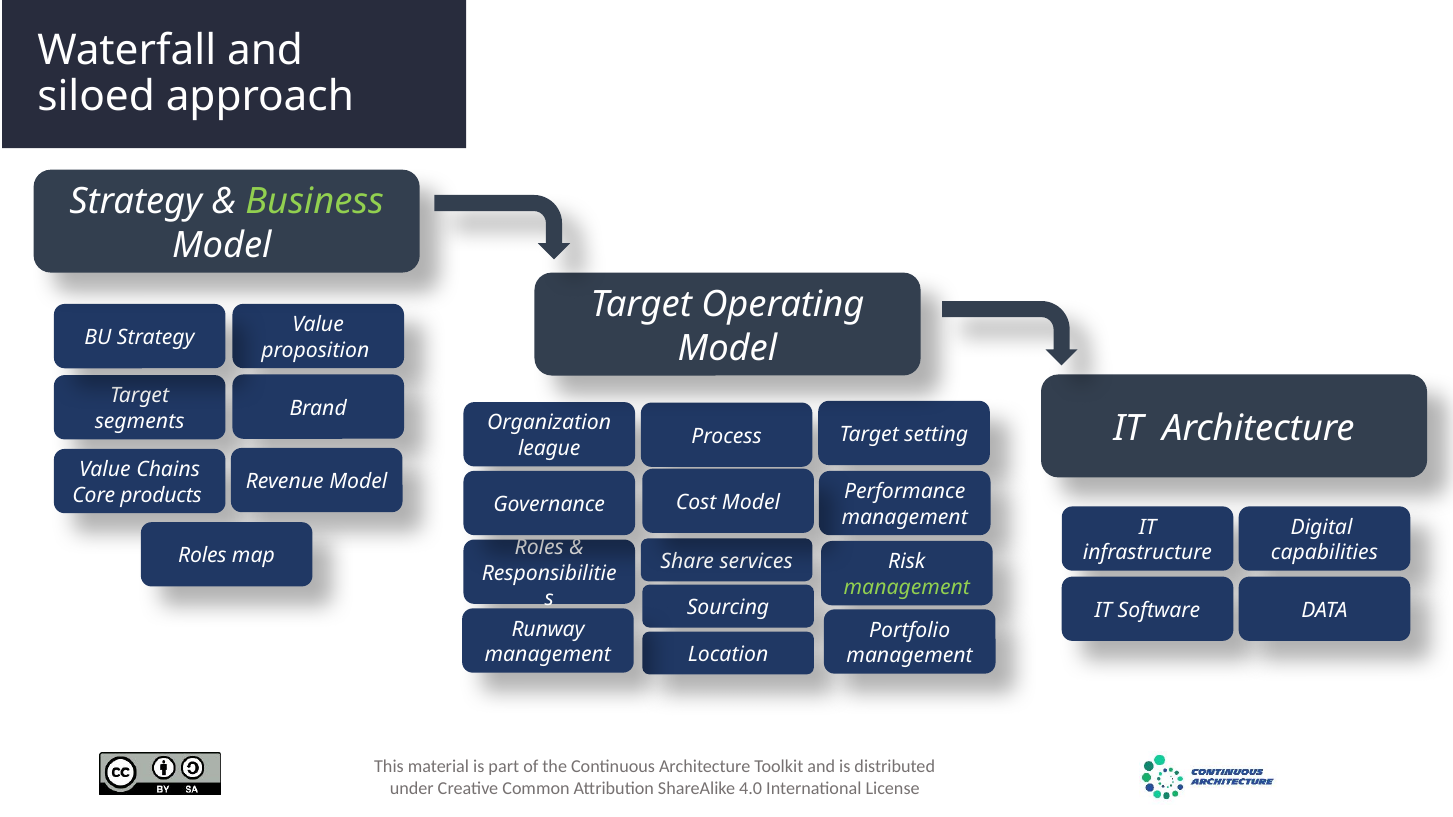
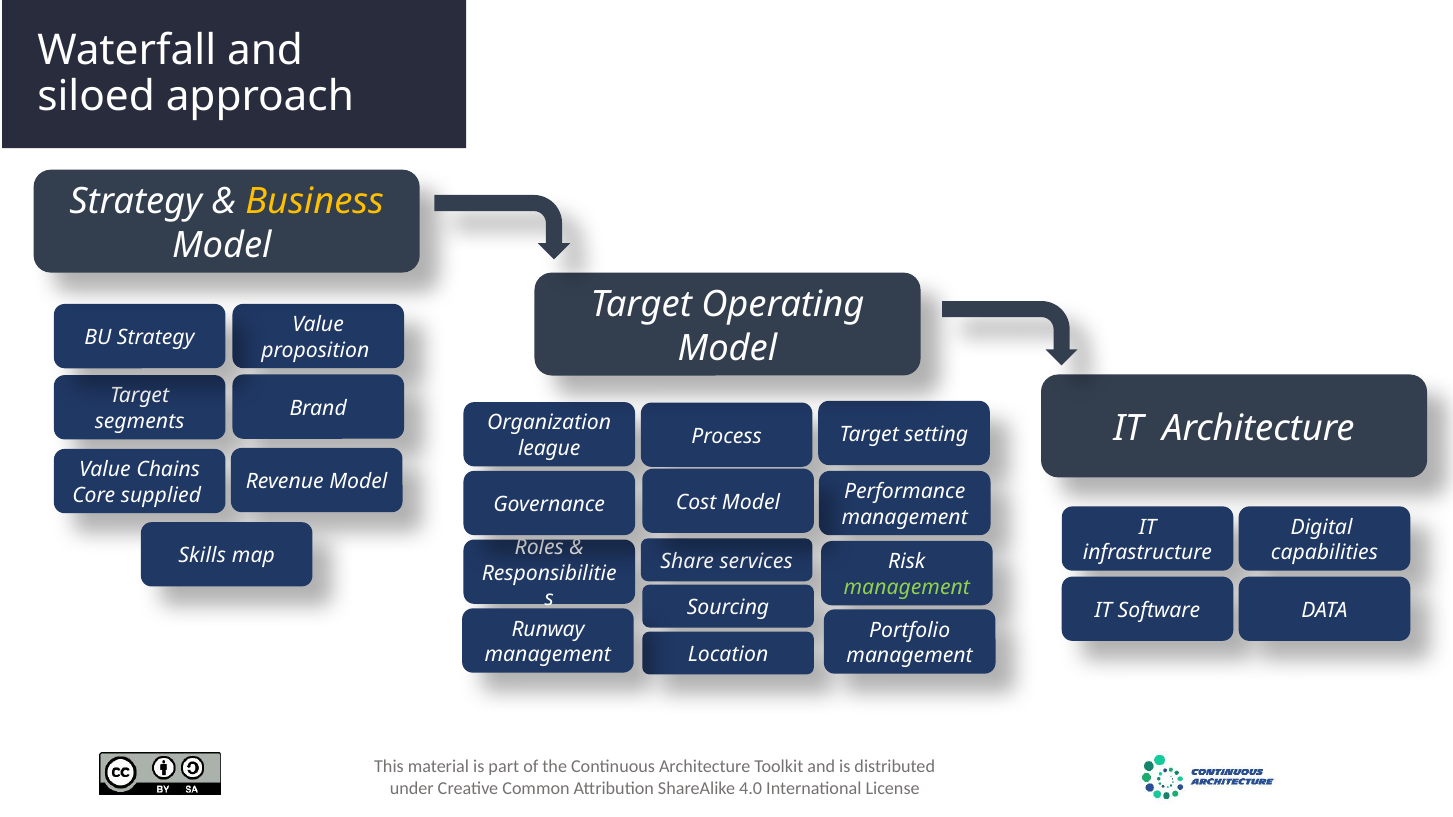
Business colour: light green -> yellow (315, 202)
products: products -> supplied (161, 495)
Roles: Roles -> Skills (202, 556)
